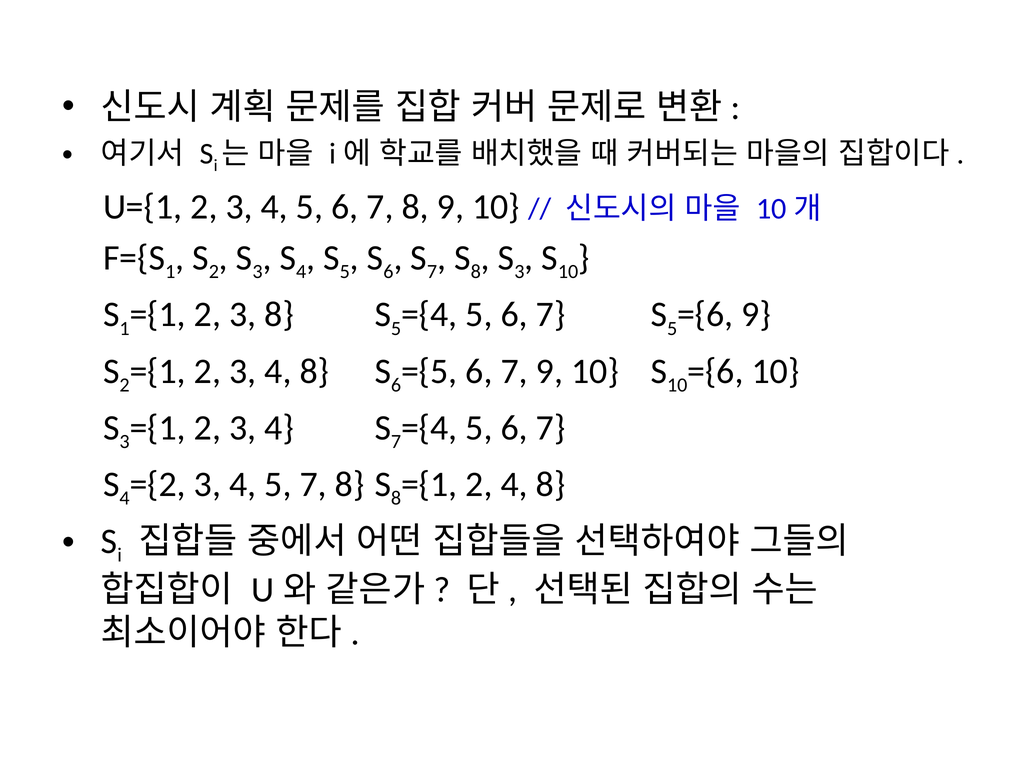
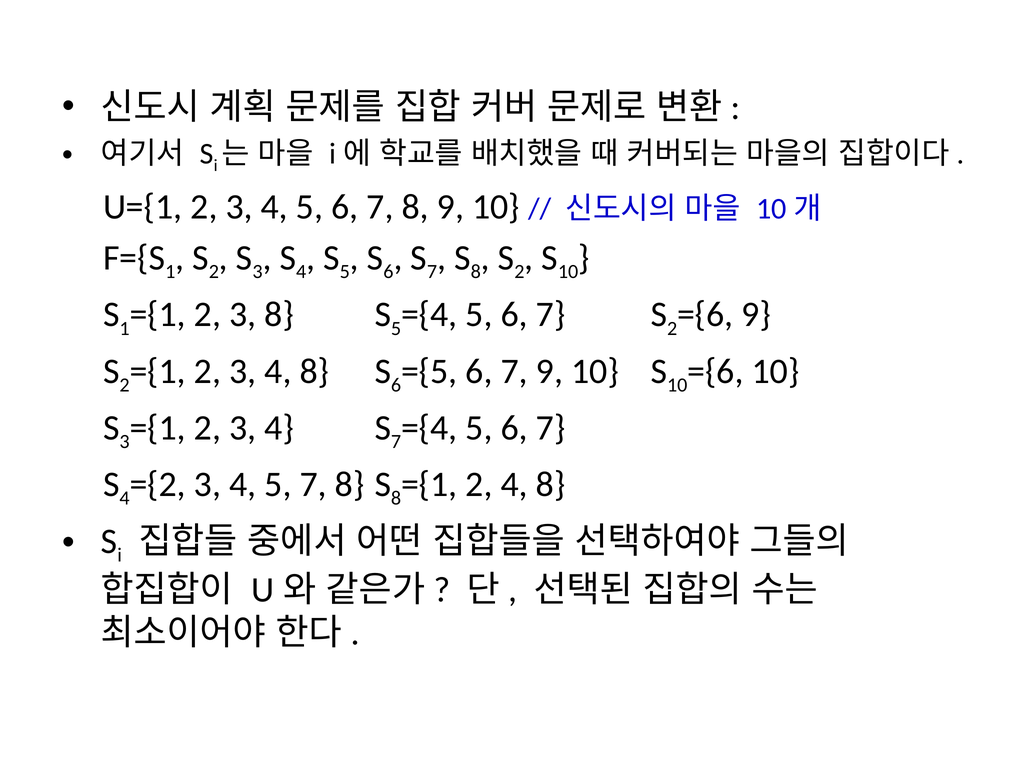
3: 3 -> 2 (519, 272)
5: 5 -> 2 (672, 328)
